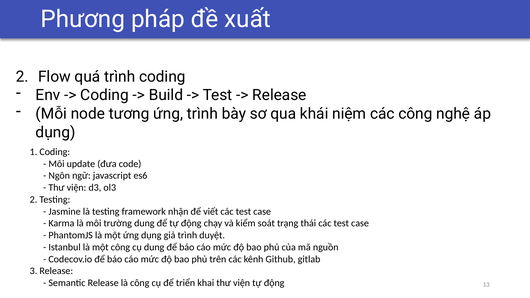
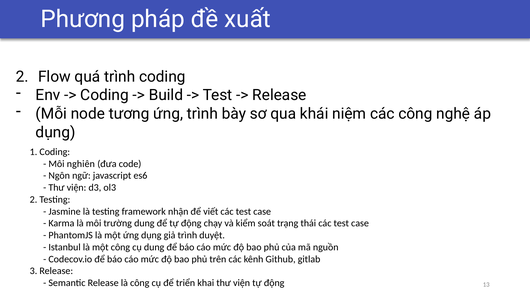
update: update -> nghiên (81, 164)
